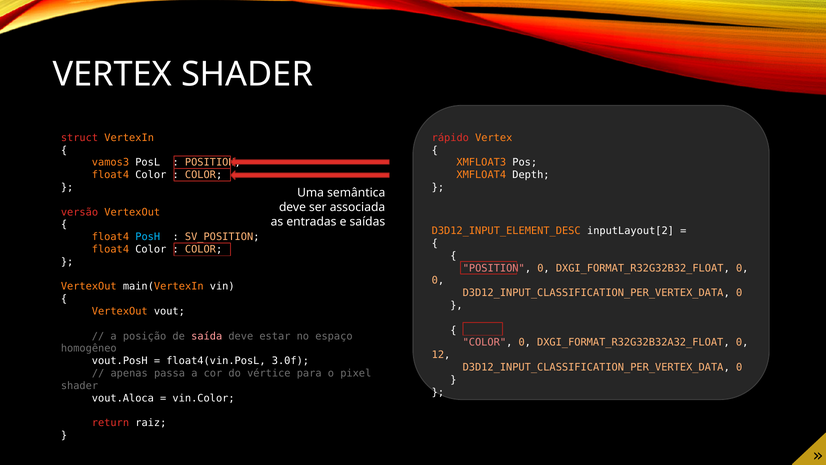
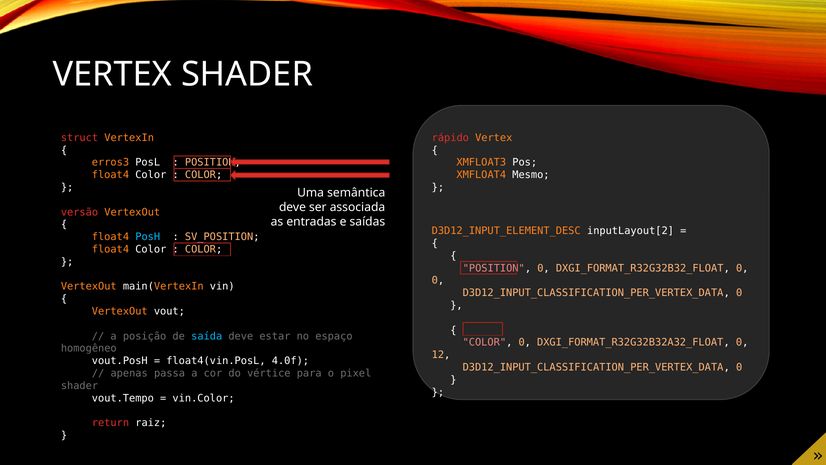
vamos3: vamos3 -> erros3 (110, 162)
Depth: Depth -> Mesmo (531, 175)
saída colour: pink -> light blue (207, 336)
3.0f: 3.0f -> 4.0f (290, 361)
vout.Aloca: vout.Aloca -> vout.Tempo (123, 398)
